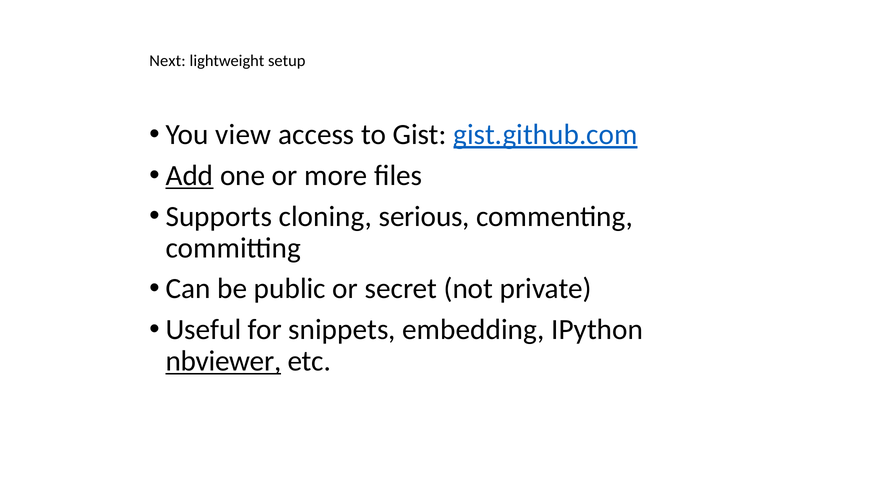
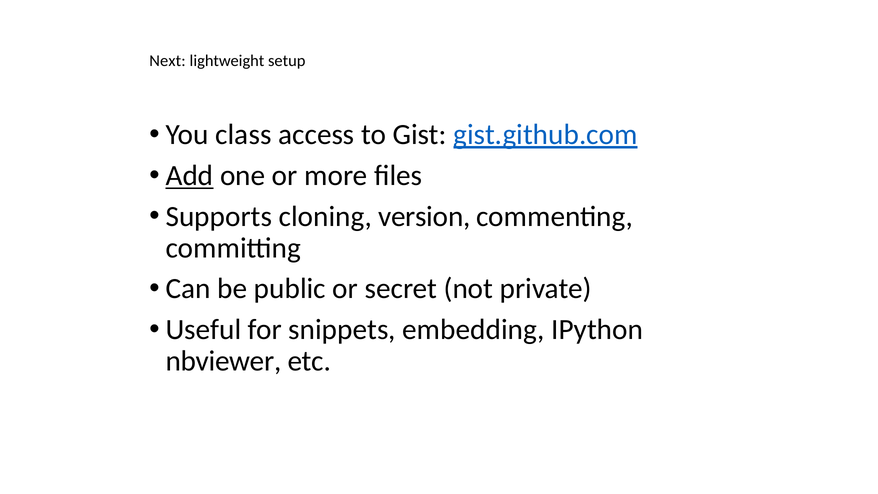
view: view -> class (243, 135)
serious: serious -> version (424, 216)
nbviewer underline: present -> none (223, 361)
